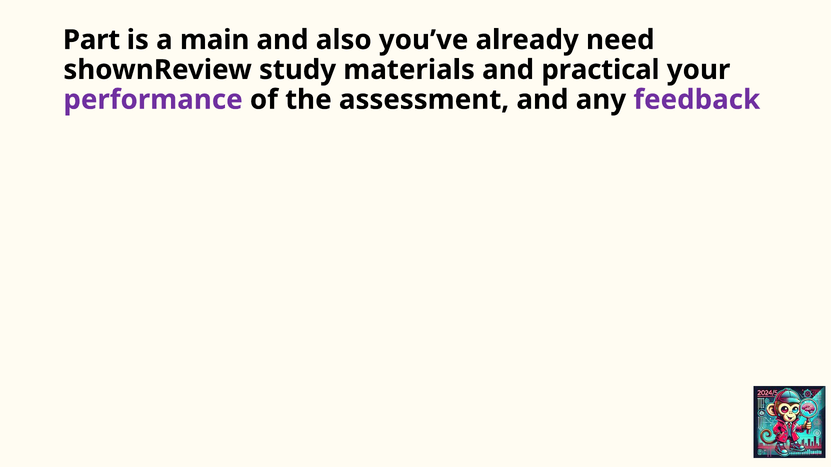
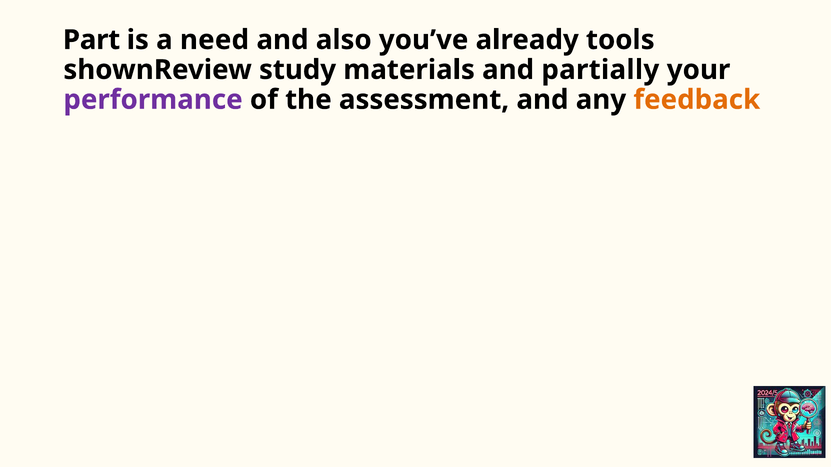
main: main -> need (214, 40)
need: need -> tools (620, 40)
practical: practical -> partially (600, 70)
feedback colour: purple -> orange (697, 100)
